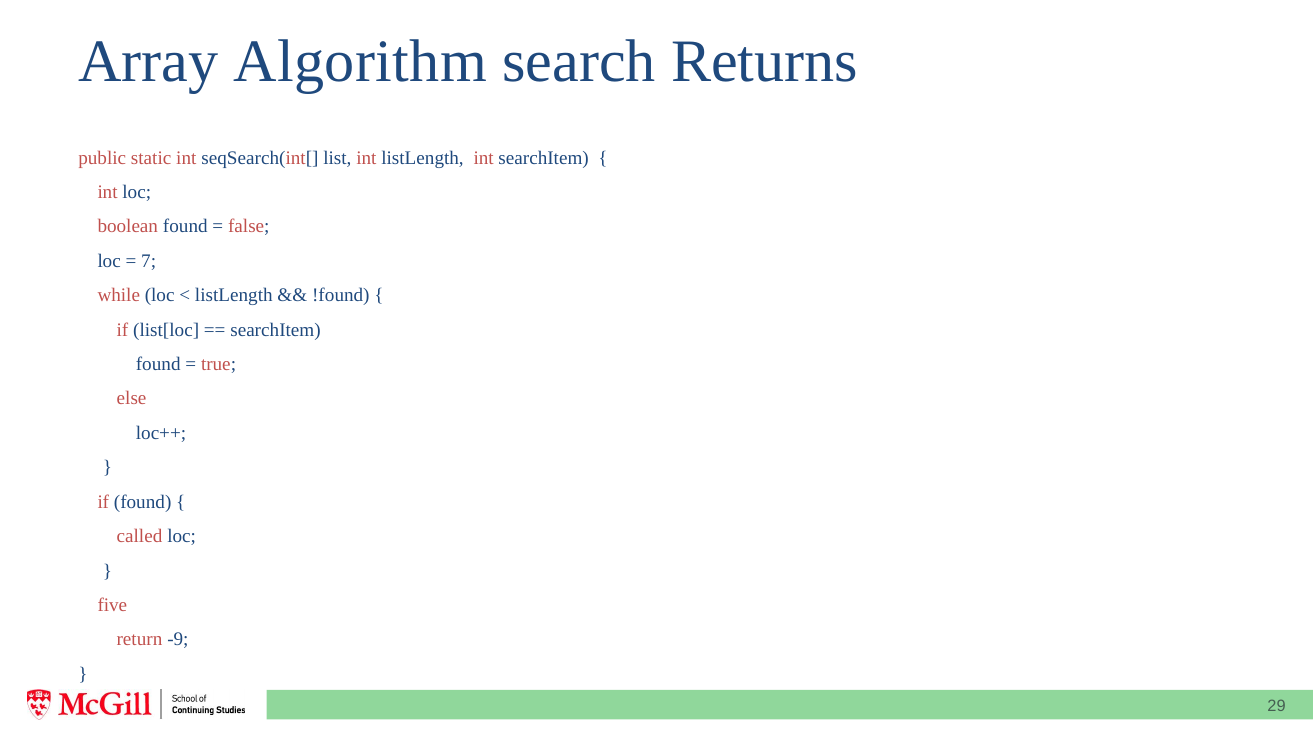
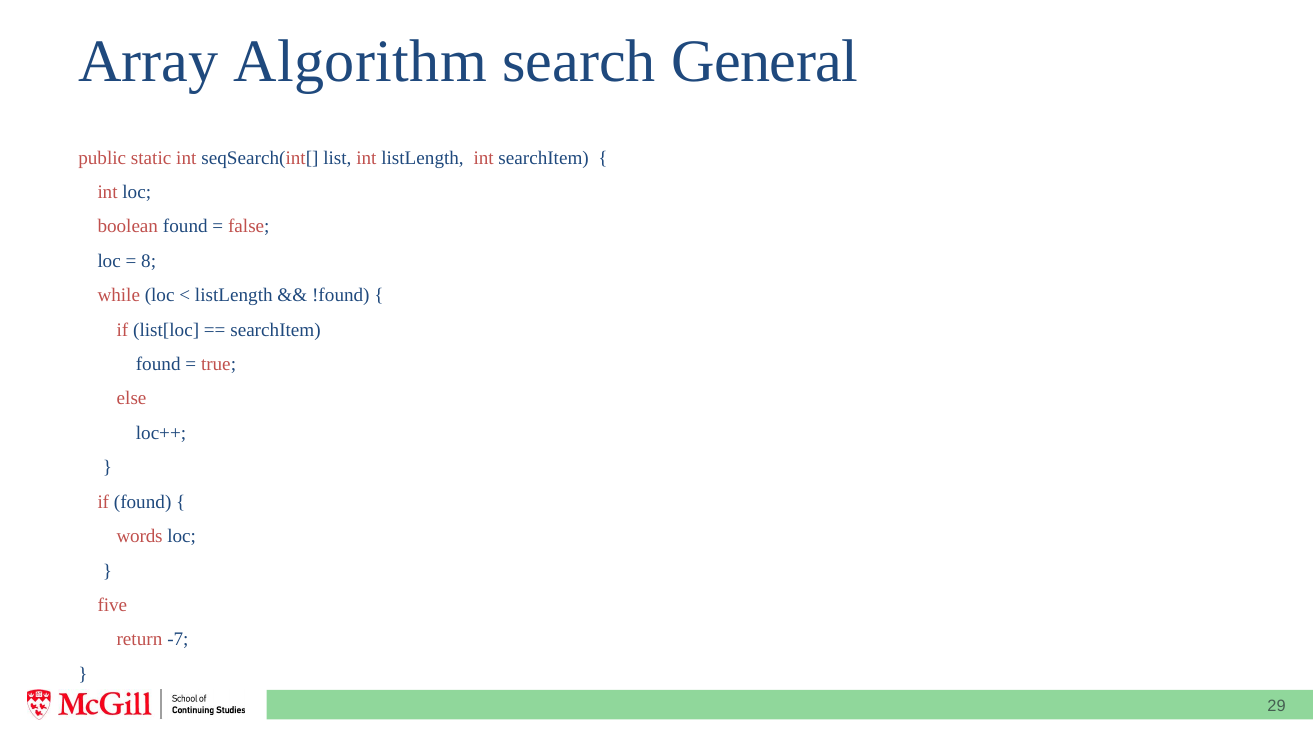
Returns: Returns -> General (765, 62)
7: 7 -> 8 (149, 261)
called: called -> words (140, 536)
-9: -9 -> -7 (178, 639)
